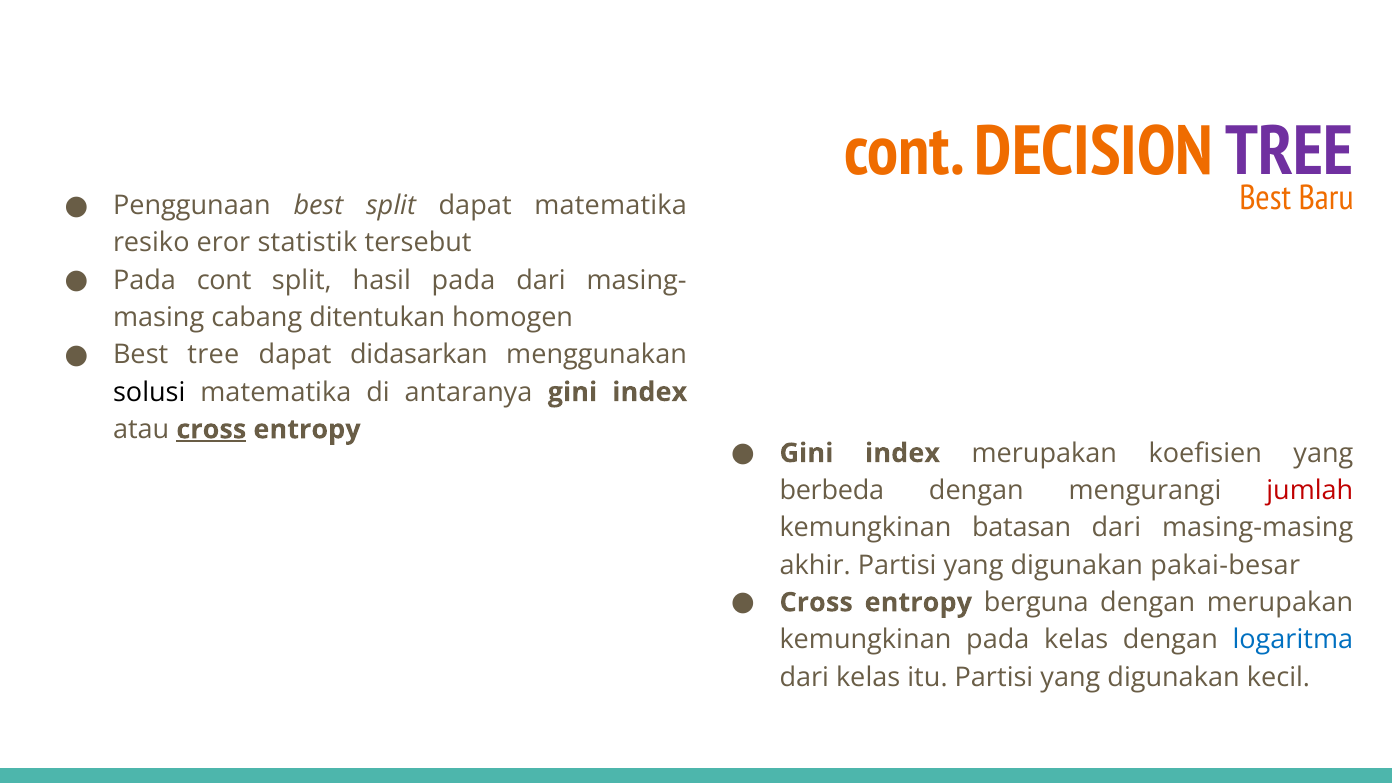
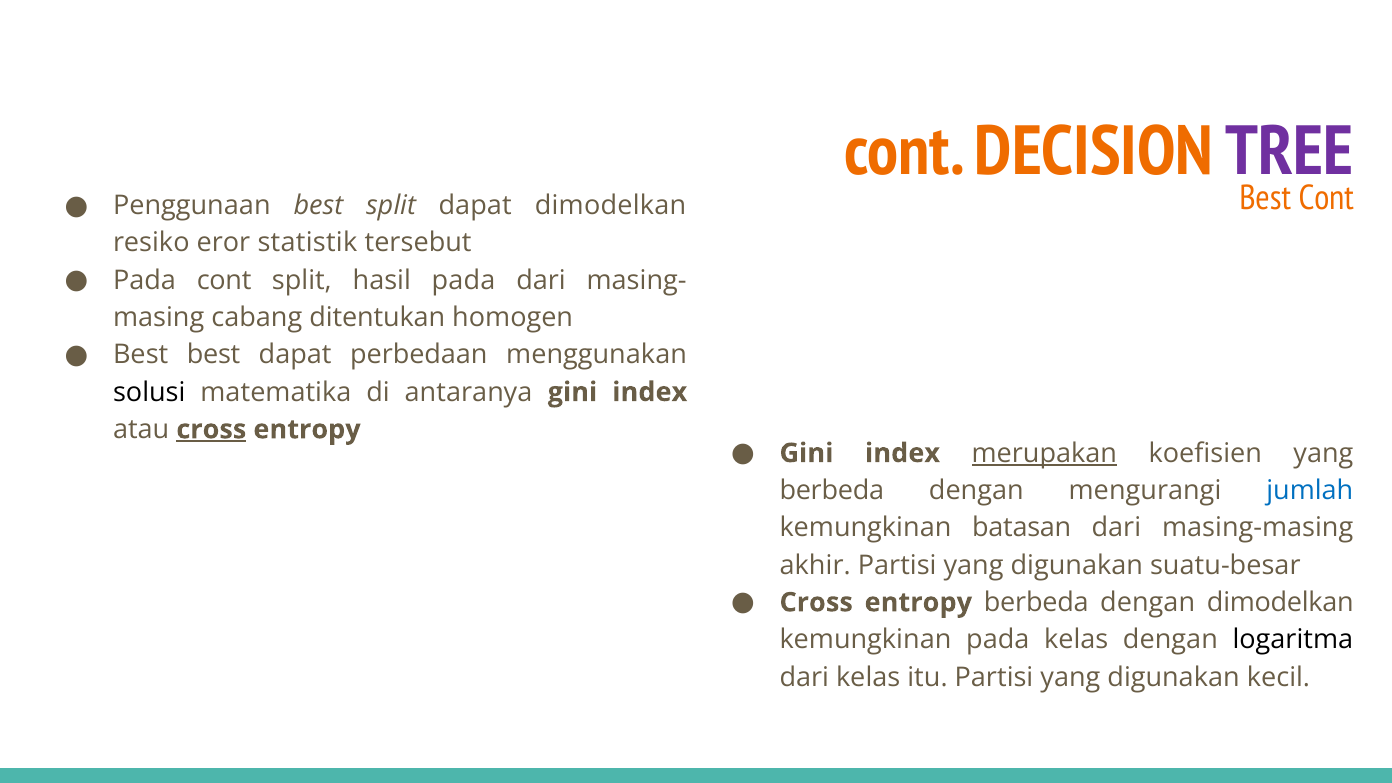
Best Baru: Baru -> Cont (1326, 198)
dapat matematika: matematika -> dimodelkan (611, 206)
Best tree: tree -> best (214, 355)
didasarkan: didasarkan -> perbedaan (419, 355)
merupakan underline: none -> present (1044, 453)
jumlah colour: red -> blue (1310, 490)
pakai-besar: pakai-besar -> suatu-besar (1225, 565)
entropy berguna: berguna -> berbeda (1036, 602)
dengan merupakan: merupakan -> dimodelkan (1280, 602)
logaritma colour: blue -> black (1293, 640)
